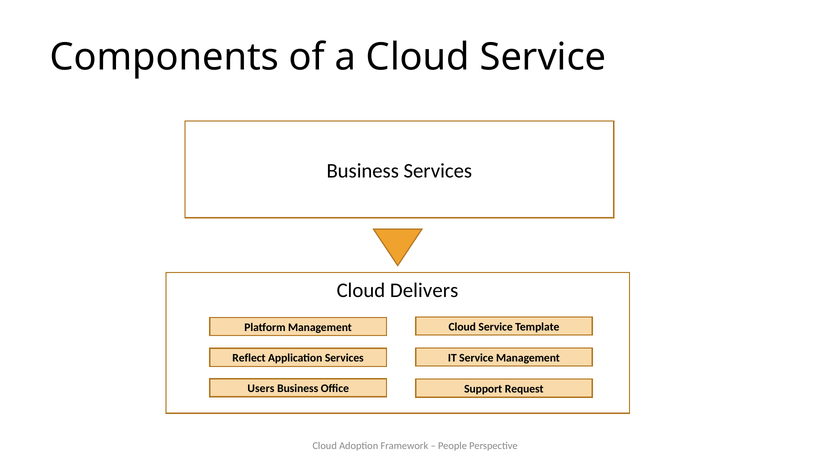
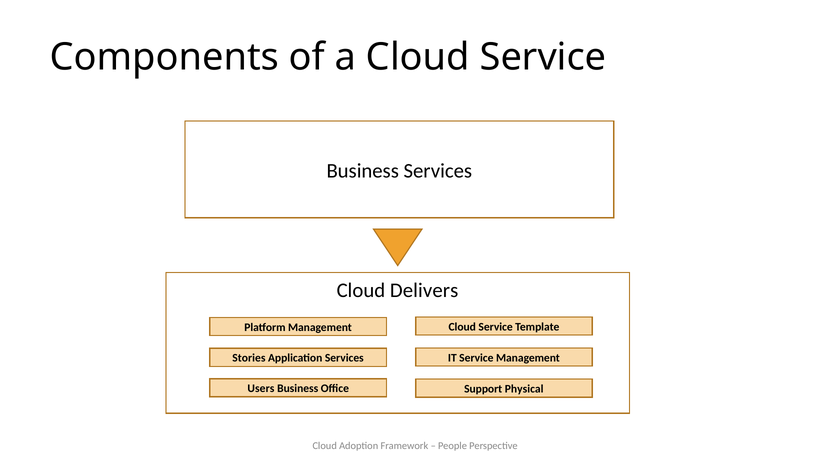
Reflect: Reflect -> Stories (249, 358)
Request: Request -> Physical (524, 389)
